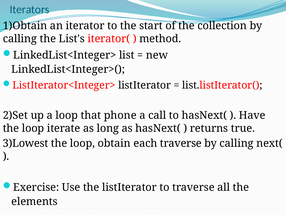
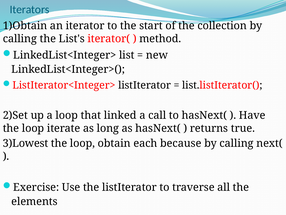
phone: phone -> linked (120, 115)
each traverse: traverse -> because (181, 143)
